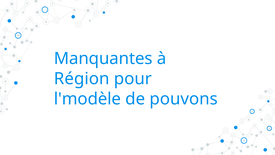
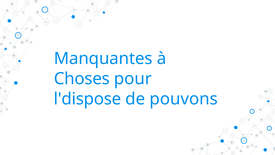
Région: Région -> Choses (82, 79)
l'modèle: l'modèle -> l'dispose (87, 99)
